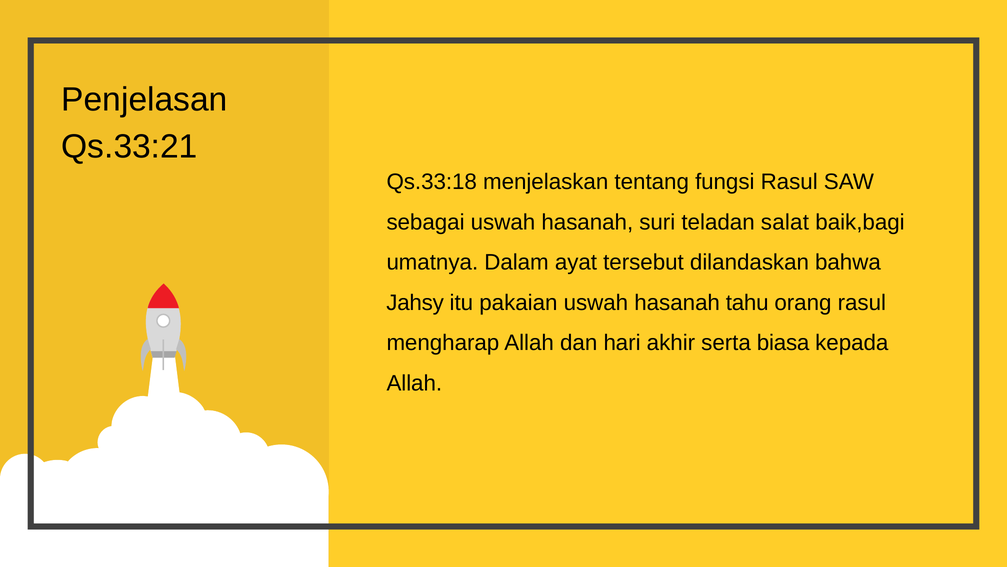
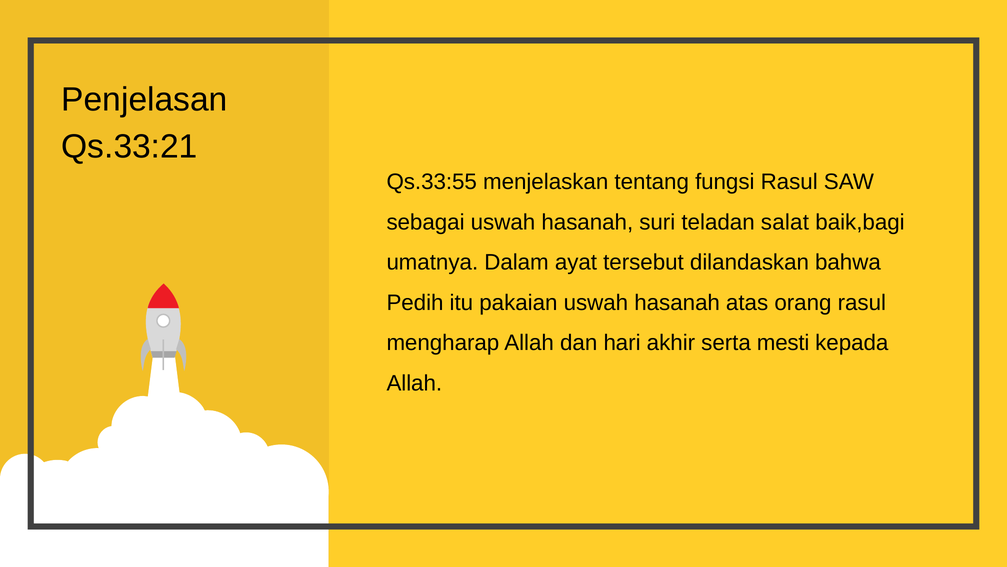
Qs.33:18: Qs.33:18 -> Qs.33:55 (432, 182)
Jahsy: Jahsy -> Pedih (415, 302)
tahu: tahu -> atas (747, 302)
biasa: biasa -> mesti (783, 343)
